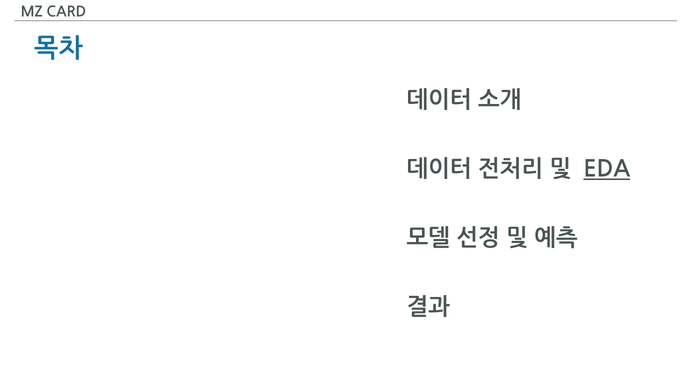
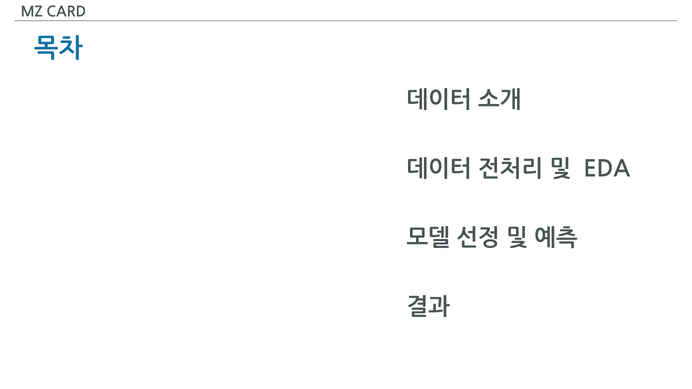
EDA underline: present -> none (607, 169)
